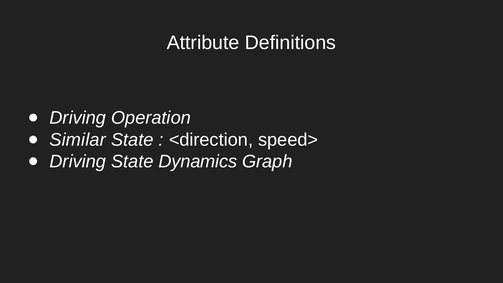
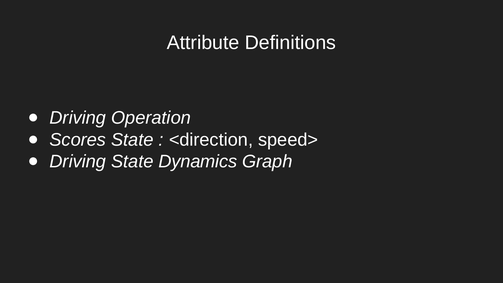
Similar: Similar -> Scores (78, 140)
